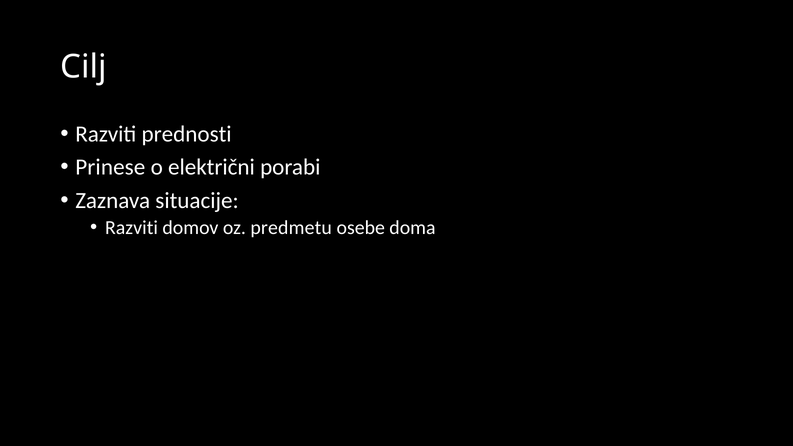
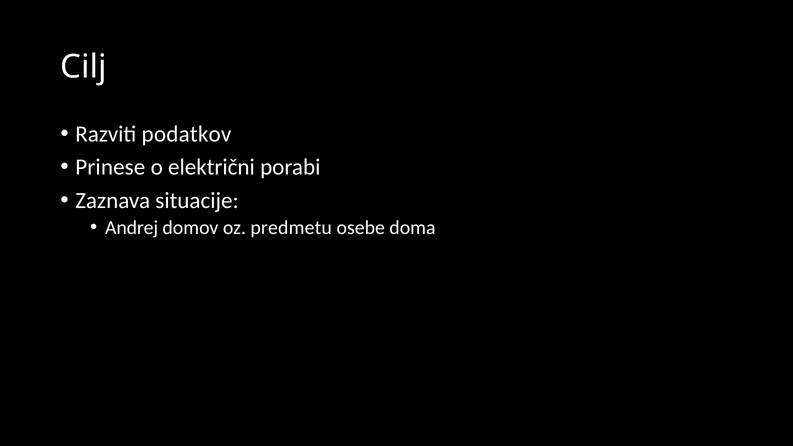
prednosti: prednosti -> podatkov (187, 134)
Razviti: Razviti -> Andrej (132, 228)
